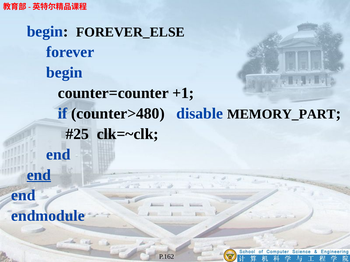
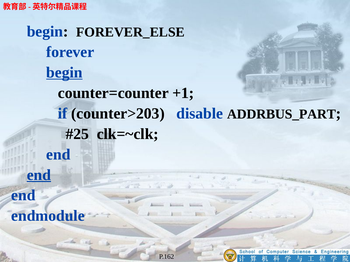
begin underline: none -> present (64, 73)
counter>480: counter>480 -> counter>203 (118, 114)
MEMORY_PART: MEMORY_PART -> ADDRBUS_PART (281, 114)
